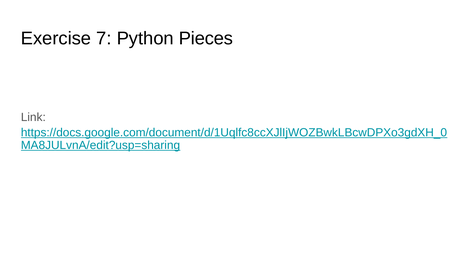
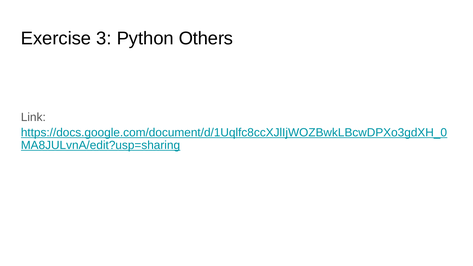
7: 7 -> 3 (104, 38)
Pieces: Pieces -> Others (206, 38)
